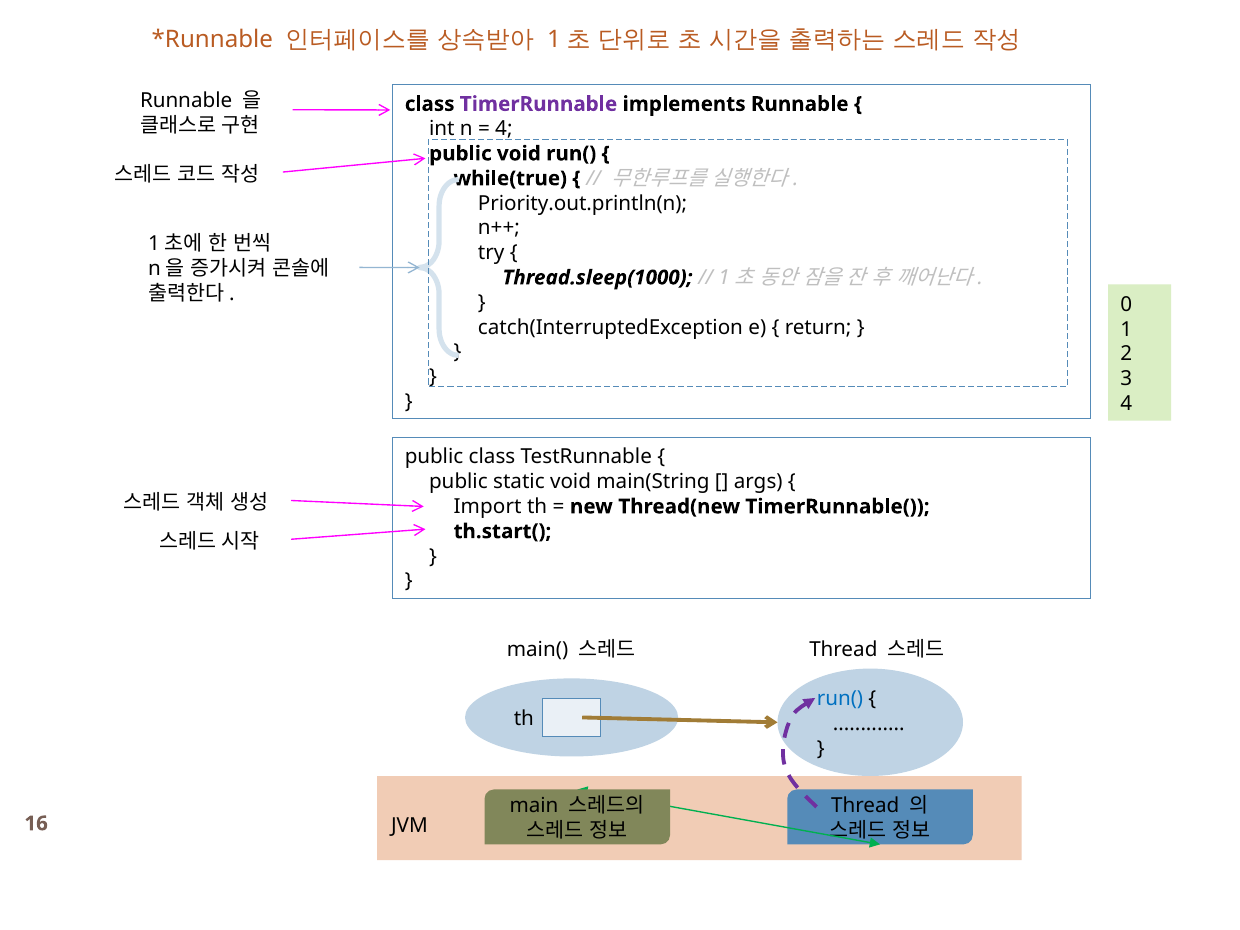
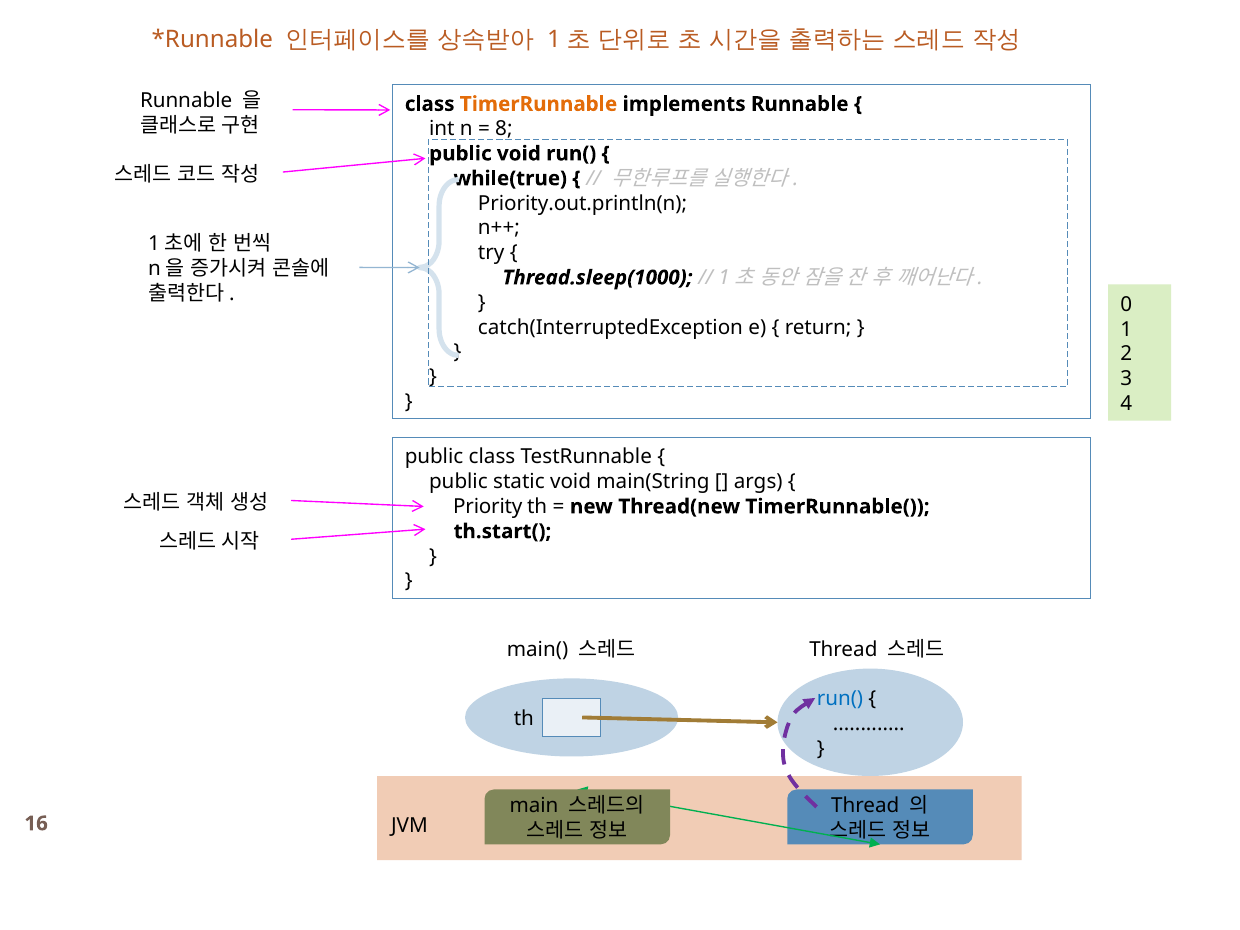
TimerRunnable colour: purple -> orange (539, 104)
4: 4 -> 8 (504, 129)
Import: Import -> Priority (488, 507)
